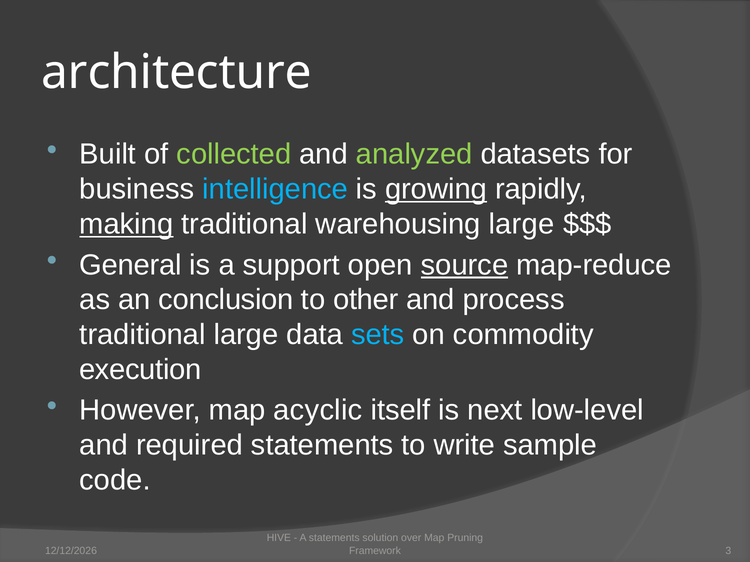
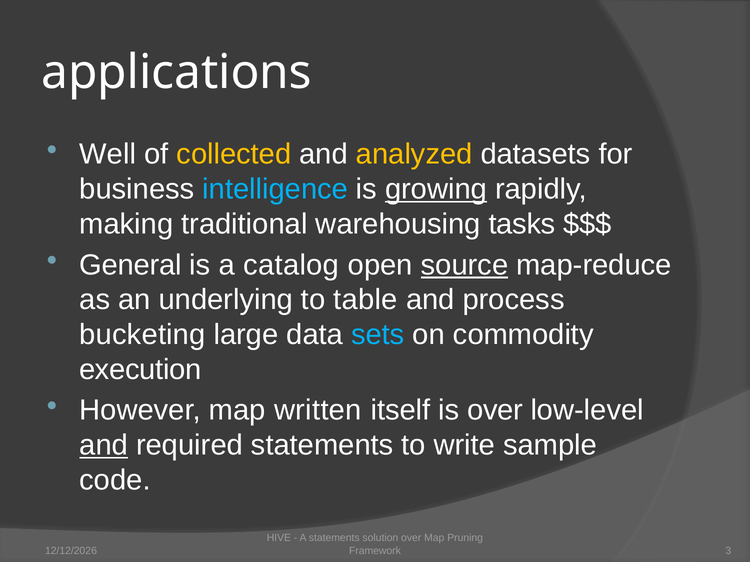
architecture: architecture -> applications (177, 73)
Built: Built -> Well (108, 154)
collected colour: light green -> yellow (234, 154)
analyzed colour: light green -> yellow (414, 154)
making underline: present -> none (126, 224)
warehousing large: large -> tasks (522, 224)
support: support -> catalog (291, 265)
conclusion: conclusion -> underlying (226, 300)
other: other -> table (365, 300)
traditional: traditional -> bucketing (142, 335)
acyclic: acyclic -> written (318, 411)
is next: next -> over (495, 411)
and underline: none -> present (104, 446)
